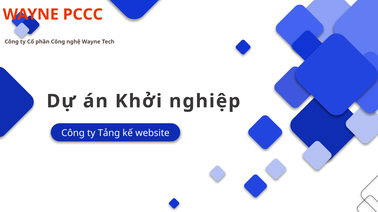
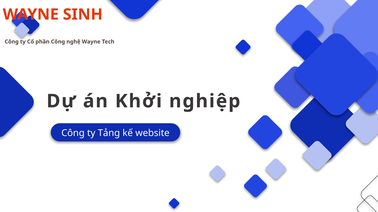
PCCC: PCCC -> SINH (83, 14)
